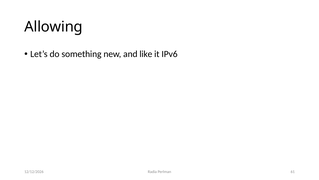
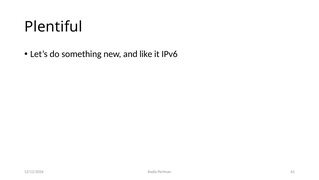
Allowing: Allowing -> Plentiful (53, 27)
